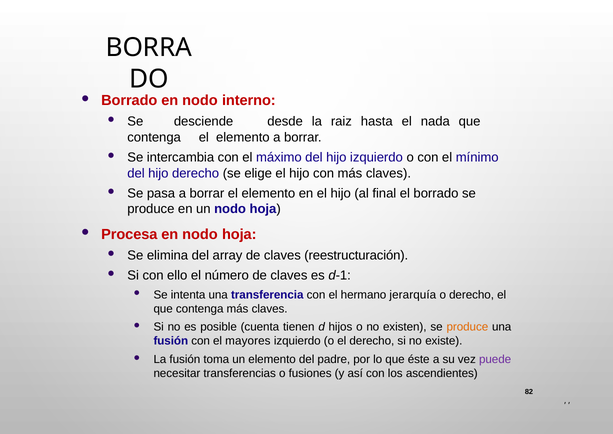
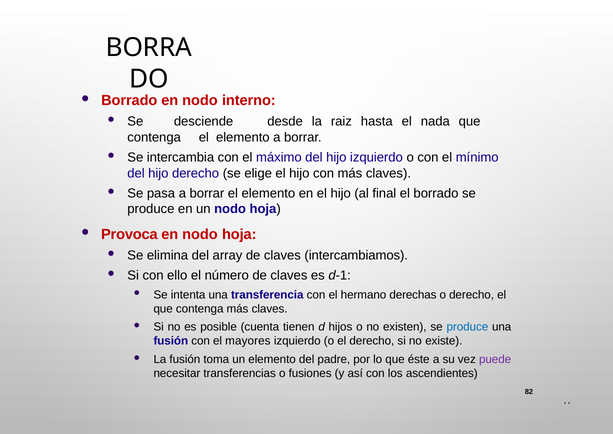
Procesa: Procesa -> Provoca (129, 234)
reestructuración: reestructuración -> intercambiamos (356, 255)
jerarquía: jerarquía -> derechas (413, 294)
produce colour: orange -> blue (467, 327)
